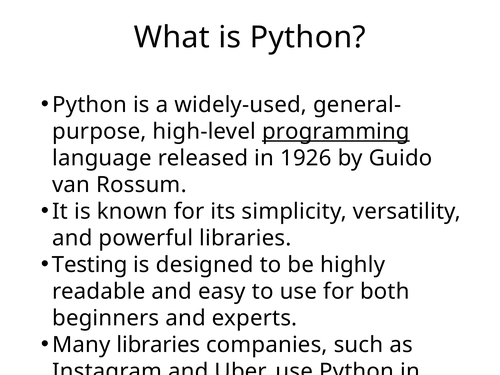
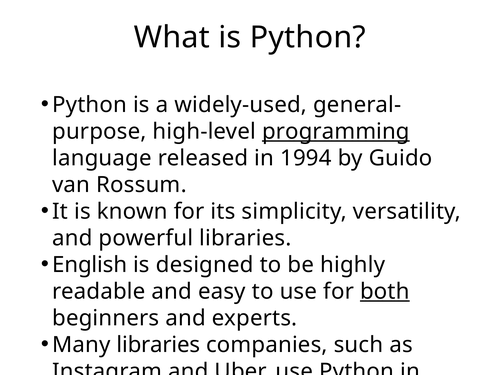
1926: 1926 -> 1994 (306, 158)
Testing: Testing -> English (90, 265)
both underline: none -> present (385, 291)
